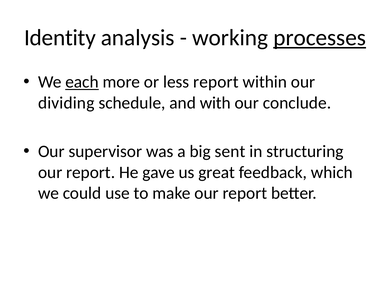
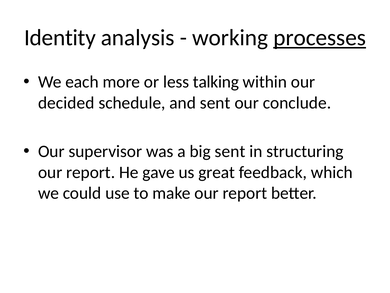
each underline: present -> none (82, 82)
less report: report -> talking (216, 82)
dividing: dividing -> decided (66, 103)
and with: with -> sent (215, 103)
